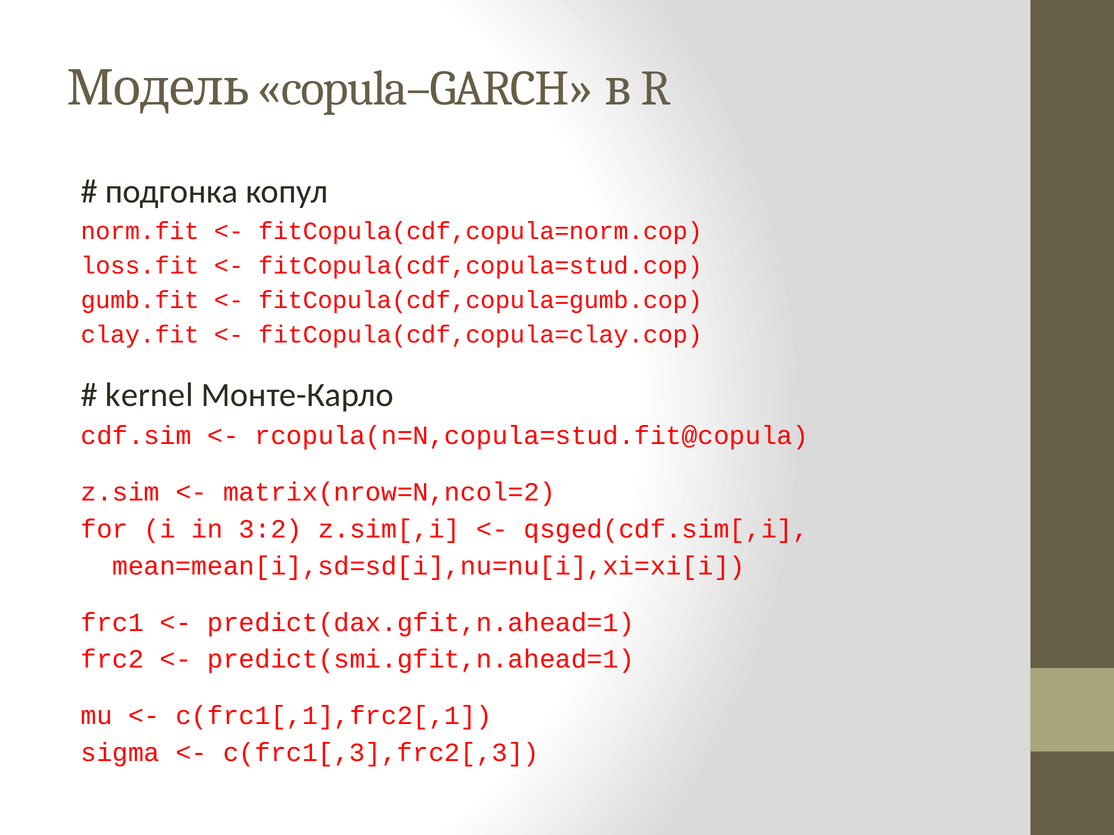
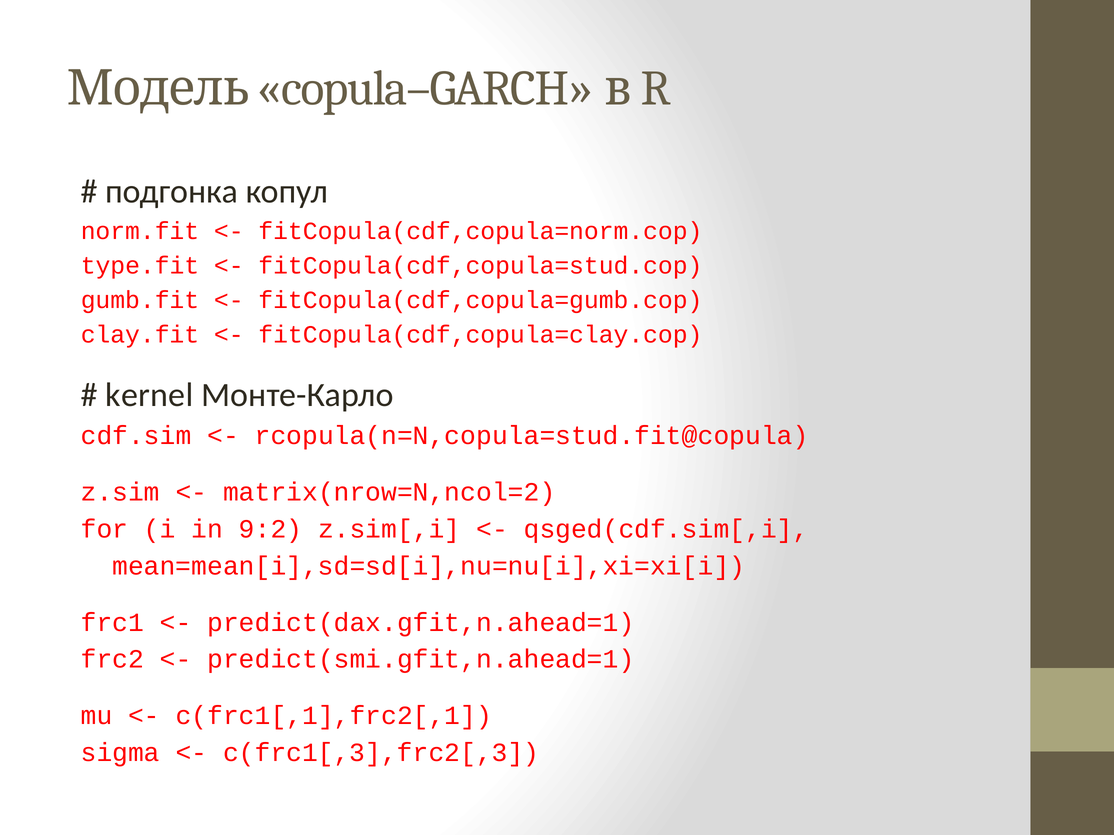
loss.fit: loss.fit -> type.fit (140, 266)
3:2: 3:2 -> 9:2 (271, 529)
